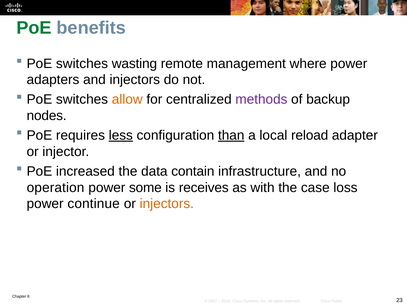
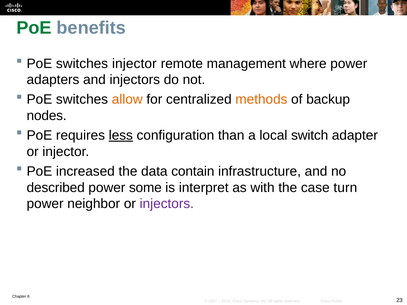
switches wasting: wasting -> injector (134, 64)
methods colour: purple -> orange (261, 100)
than underline: present -> none (231, 136)
reload: reload -> switch (310, 136)
operation: operation -> described (56, 188)
receives: receives -> interpret (204, 188)
loss: loss -> turn (345, 188)
continue: continue -> neighbor (94, 204)
injectors colour: orange -> purple (167, 204)
